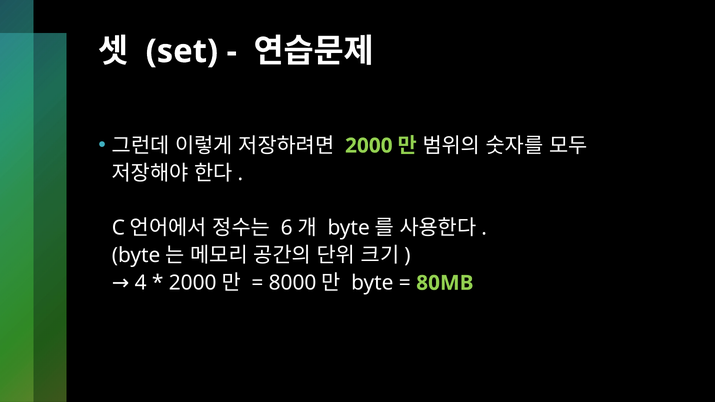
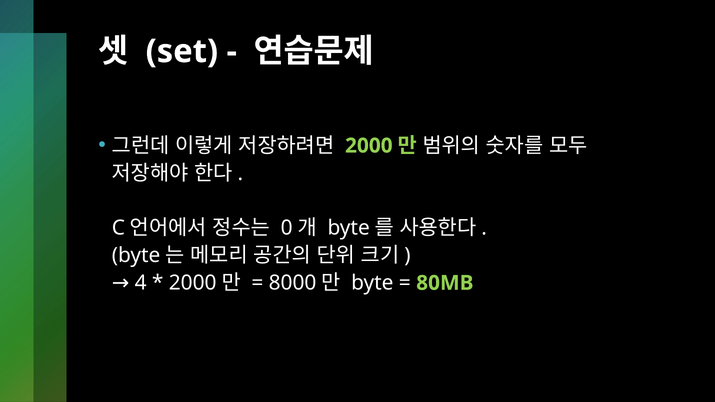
6: 6 -> 0 (287, 228)
